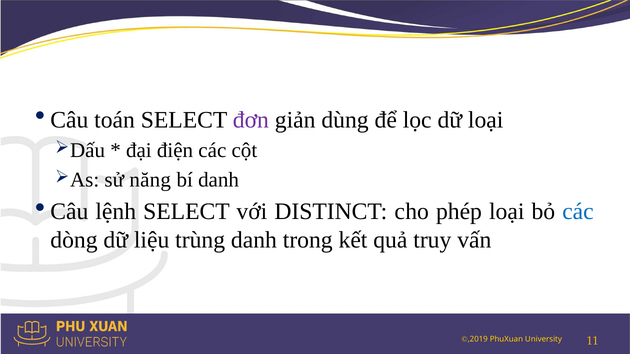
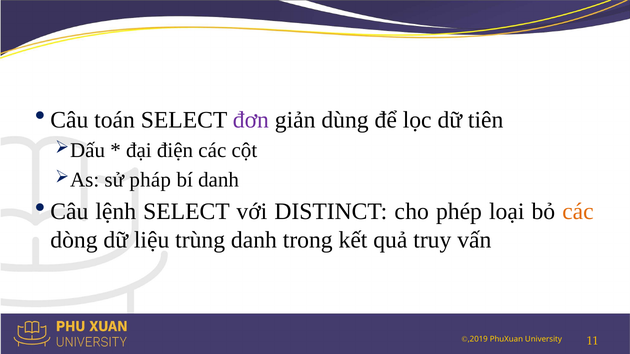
dữ loại: loại -> tiên (486, 120)
năng: năng -> pháp (150, 180)
các colour: blue -> orange (578, 212)
